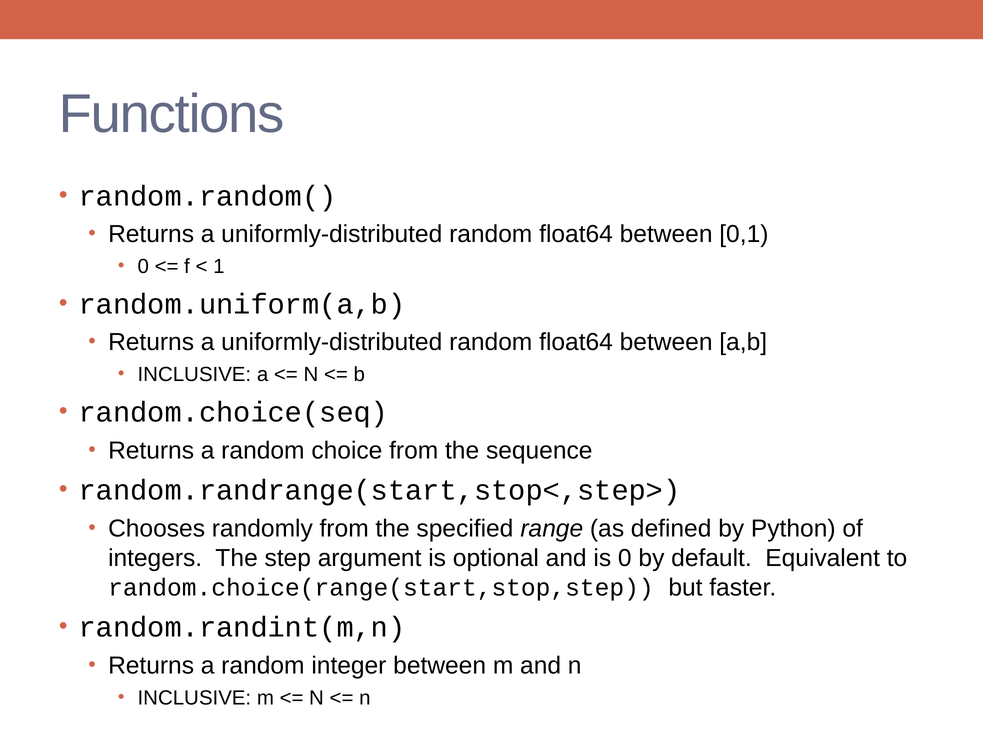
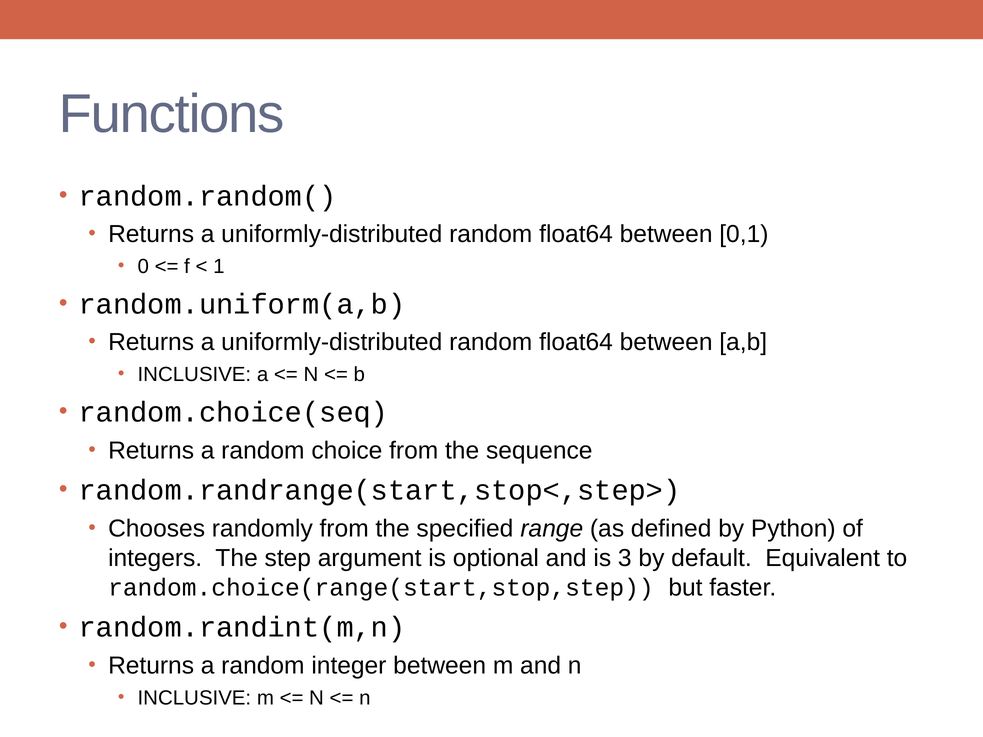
is 0: 0 -> 3 (625, 558)
